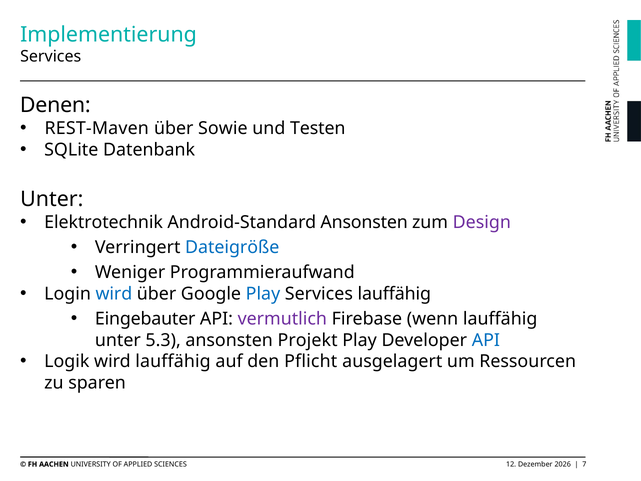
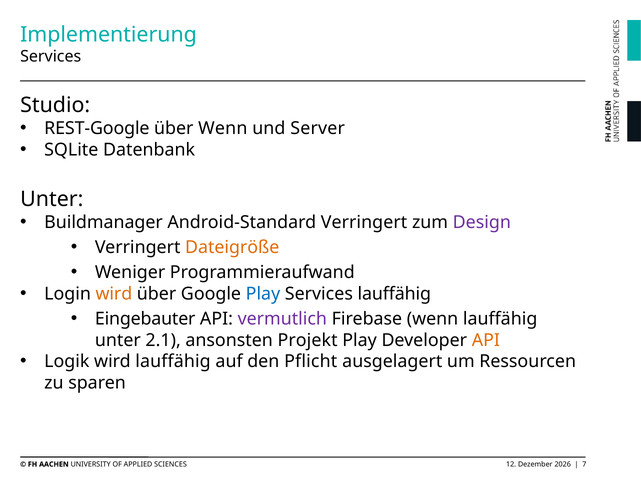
Denen: Denen -> Studio (55, 105)
REST-Maven: REST-Maven -> REST-Google (97, 128)
über Sowie: Sowie -> Wenn (223, 128)
Testen: Testen -> Server (318, 128)
Elektrotechnik: Elektrotechnik -> Buildmanager (104, 222)
Android-Standard Ansonsten: Ansonsten -> Verringert (364, 222)
Dateigröße colour: blue -> orange (232, 247)
wird colour: blue -> orange (114, 294)
5.3: 5.3 -> 2.1 (163, 340)
API colour: blue -> orange (486, 340)
